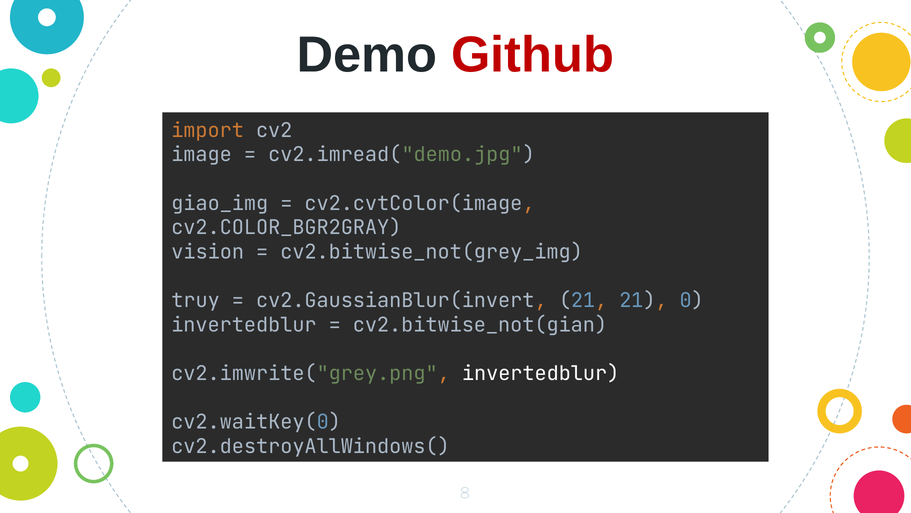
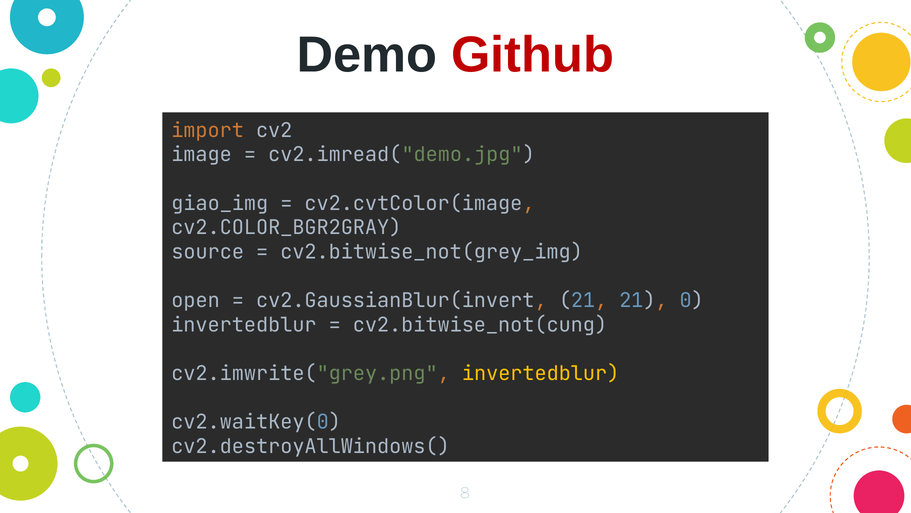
vision: vision -> source (208, 252)
truy: truy -> open (196, 300)
cv2.bitwise_not(gian: cv2.bitwise_not(gian -> cv2.bitwise_not(cung (480, 325)
invertedblur colour: white -> yellow (541, 373)
